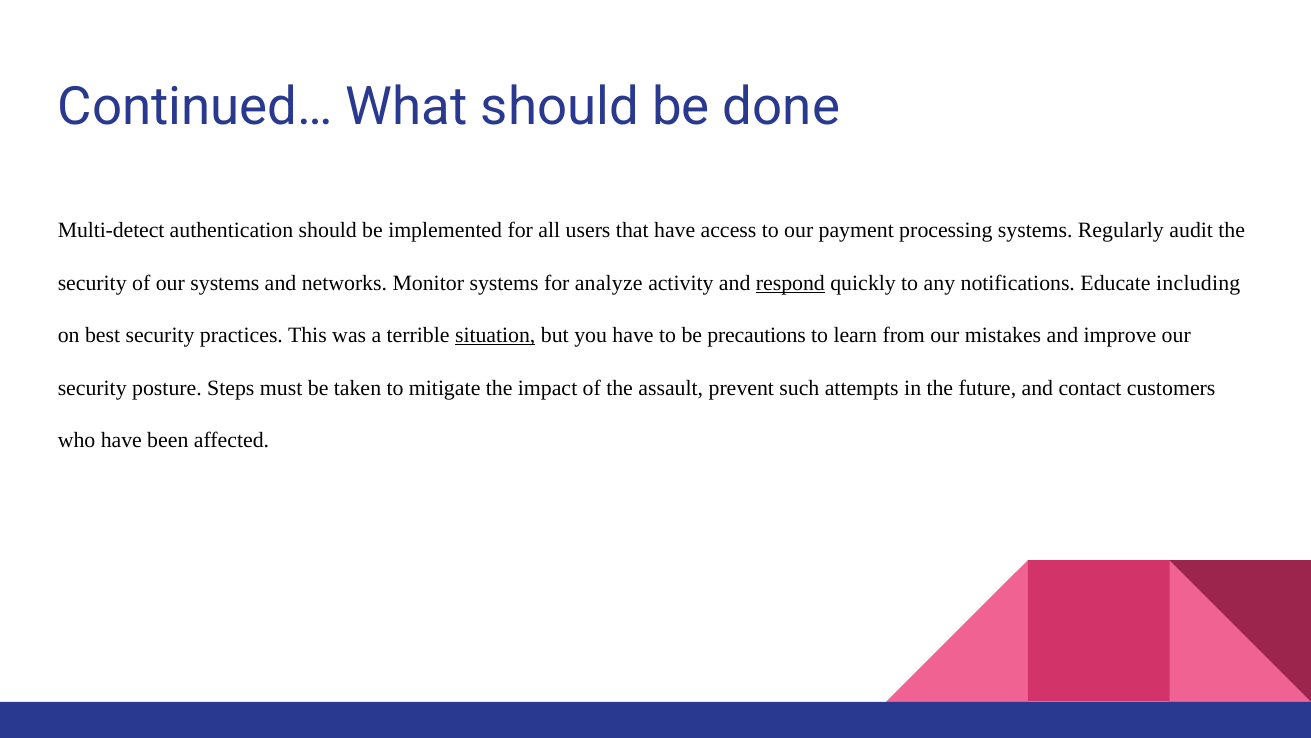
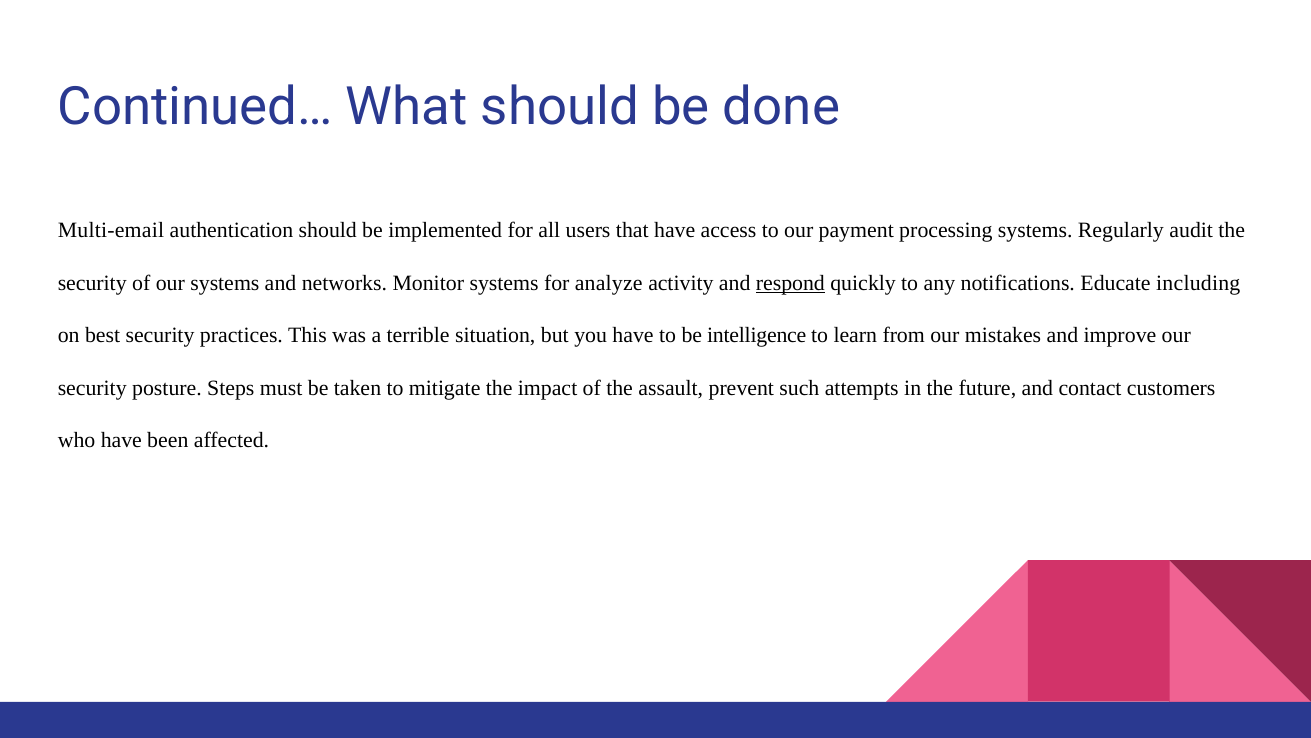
Multi-detect: Multi-detect -> Multi-email (111, 230)
situation underline: present -> none (495, 335)
precautions: precautions -> intelligence (757, 335)
